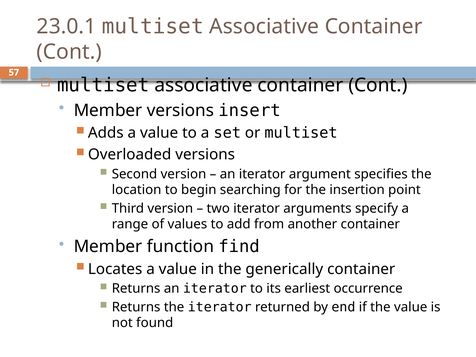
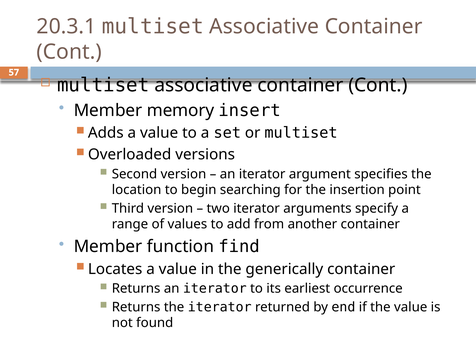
23.0.1: 23.0.1 -> 20.3.1 (66, 26)
Member versions: versions -> memory (181, 110)
